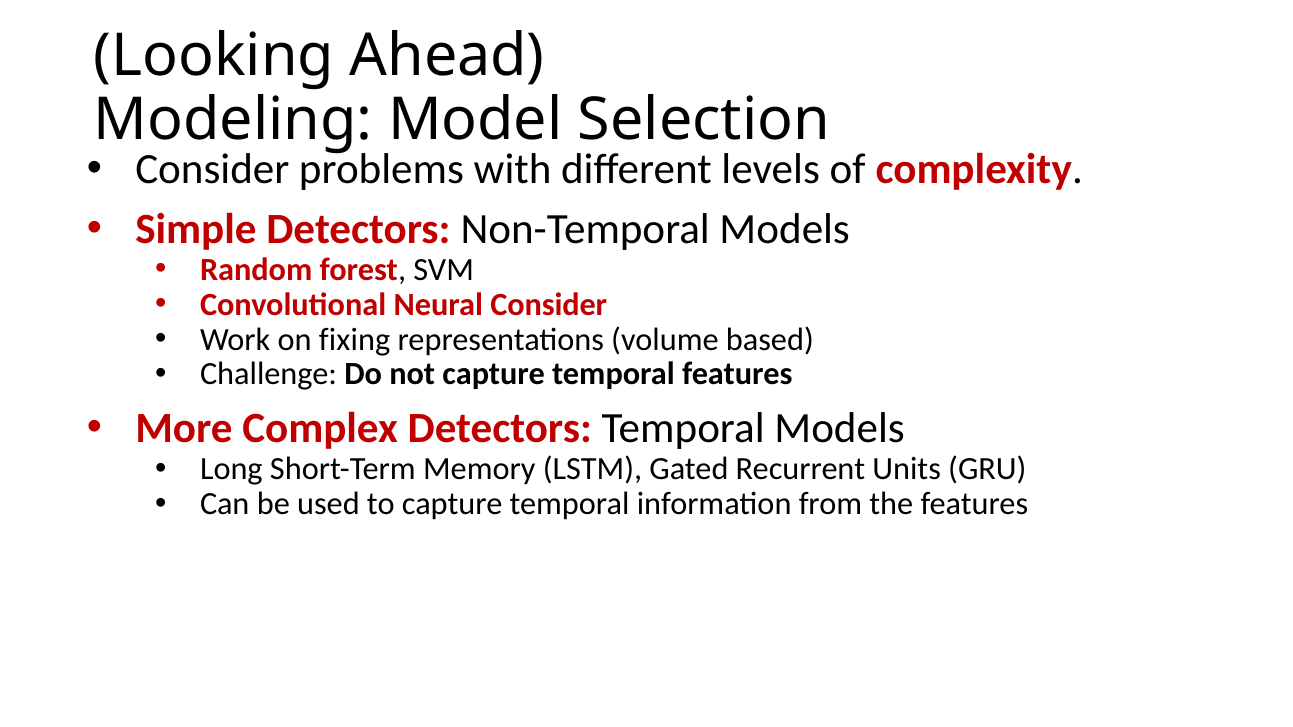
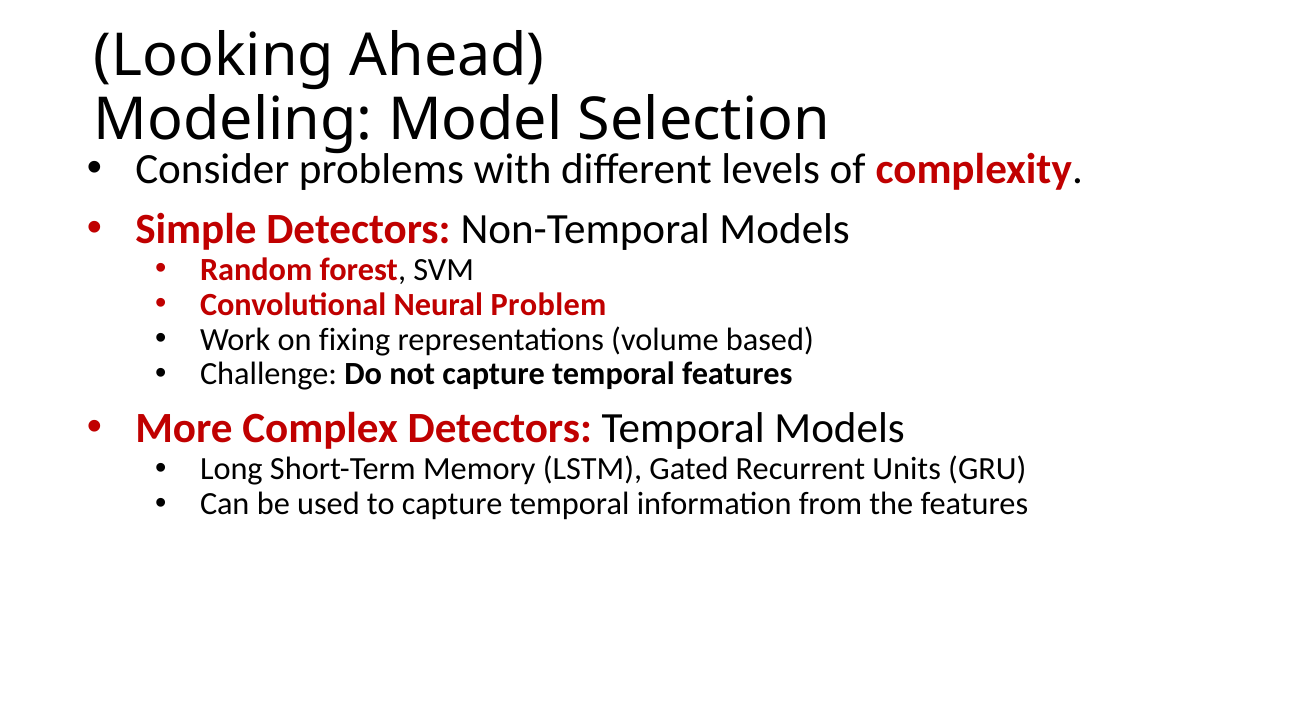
Neural Consider: Consider -> Problem (549, 305)
